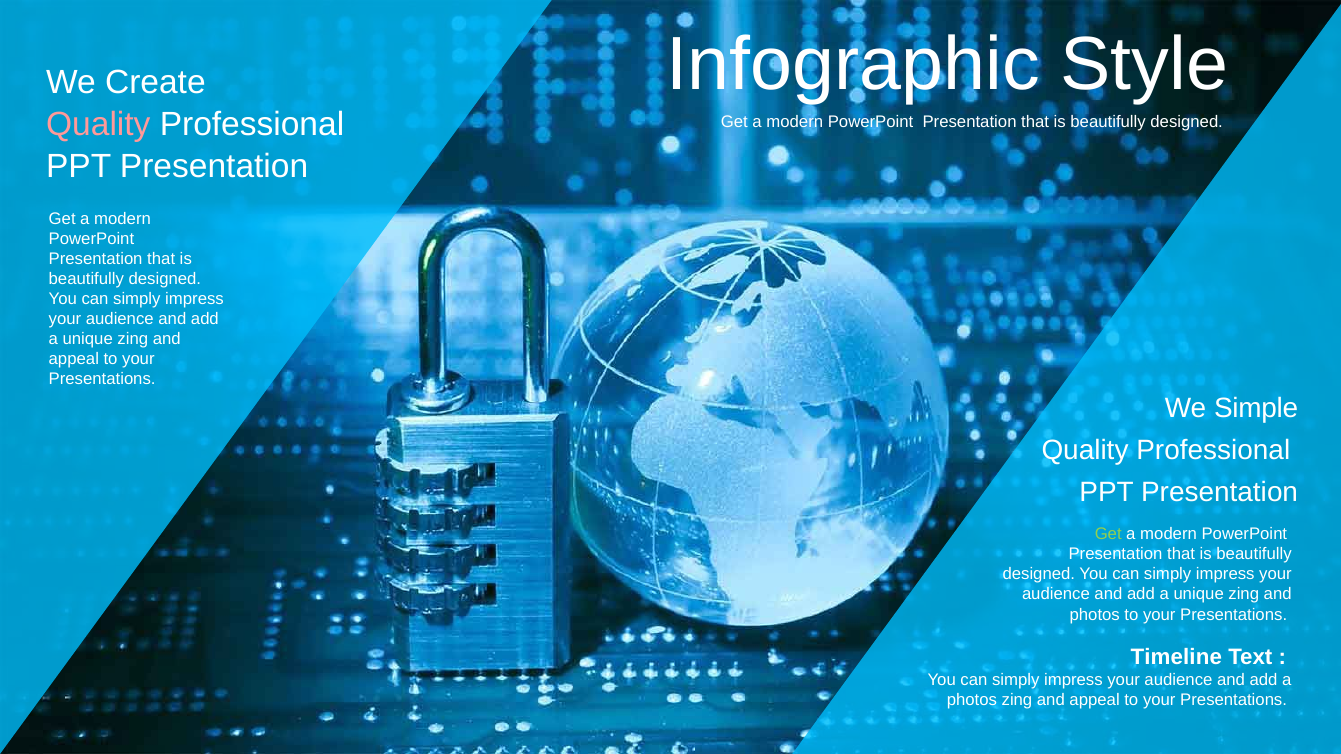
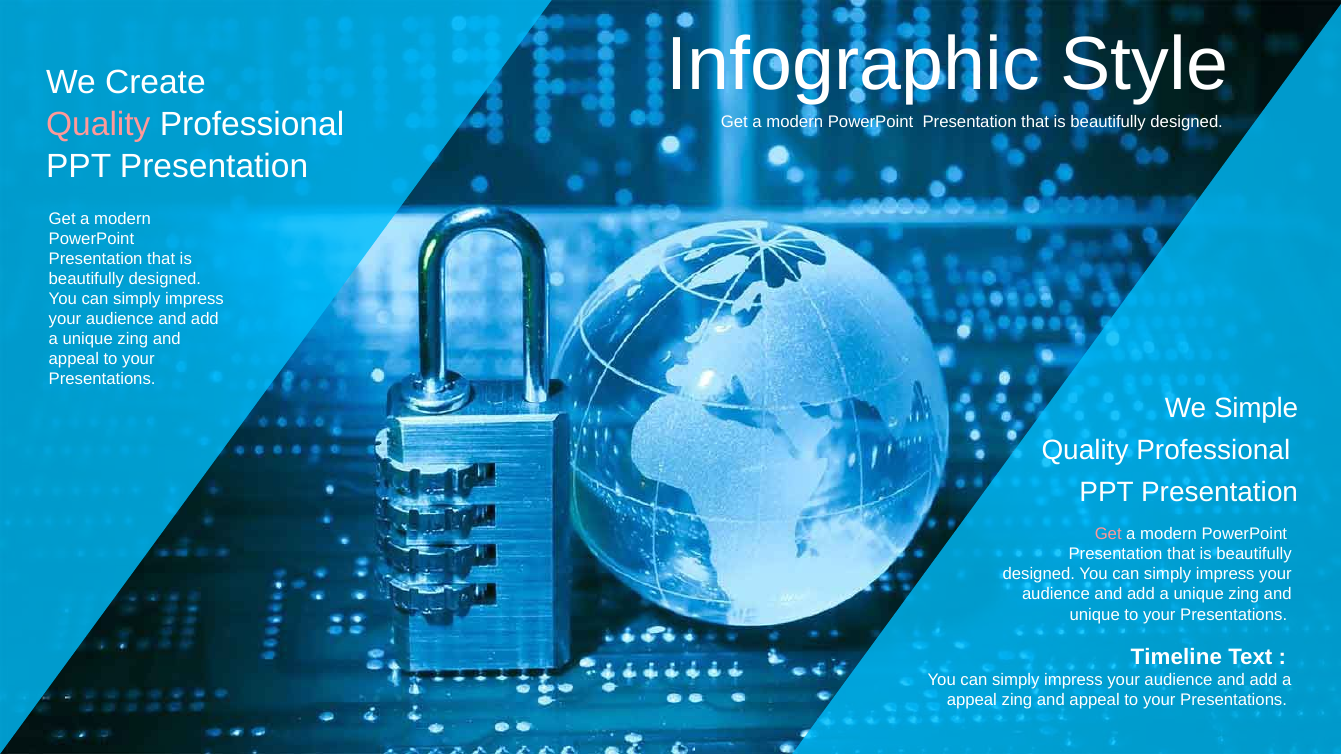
Get colour: light green -> pink (1108, 534)
photos: photos -> unique (1095, 615)
photos: photos -> appeal (972, 701)
